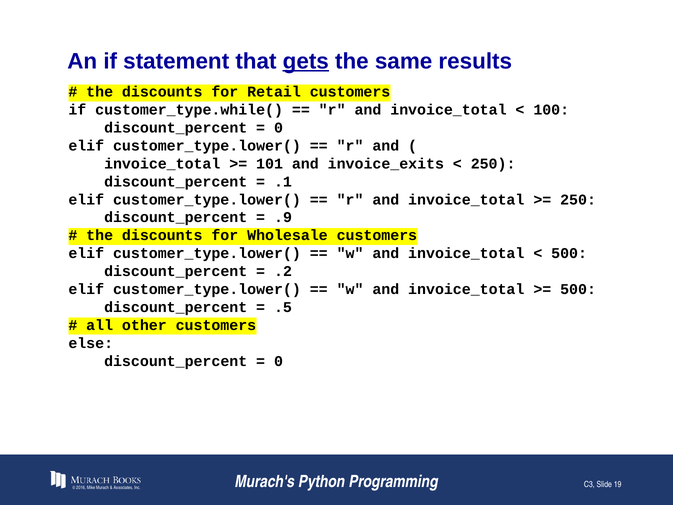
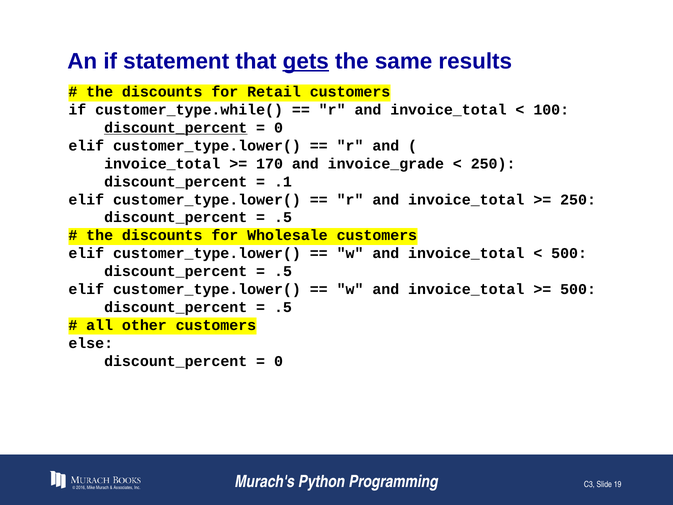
discount_percent underline: none -> present (176, 128)
101: 101 -> 170 (270, 164)
invoice_exits: invoice_exits -> invoice_grade (386, 164)
.9: .9 -> .5 (283, 217)
.2: .2 -> .5 (283, 271)
